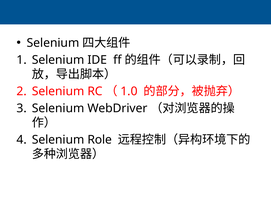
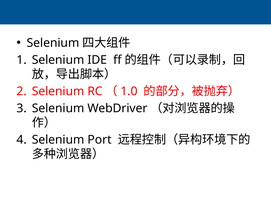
Role: Role -> Port (100, 139)
